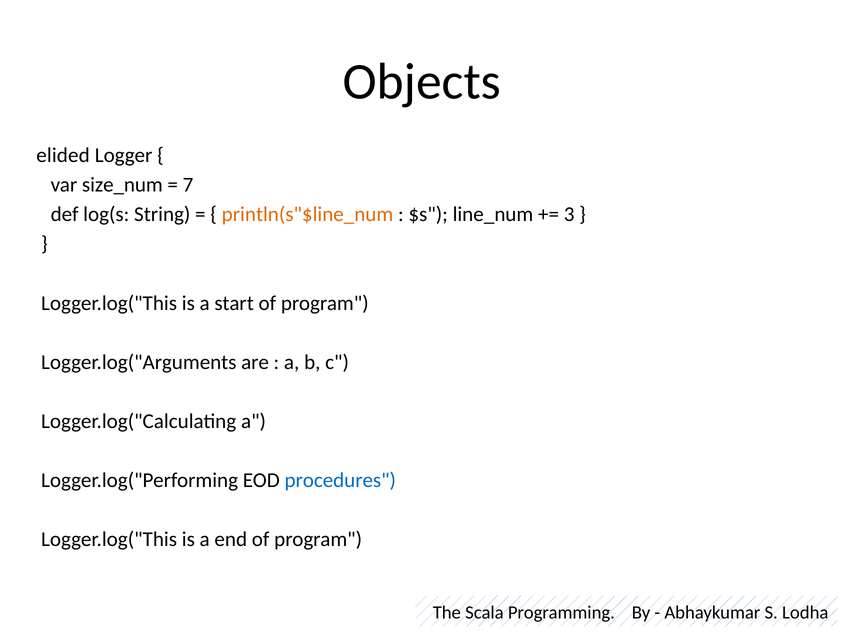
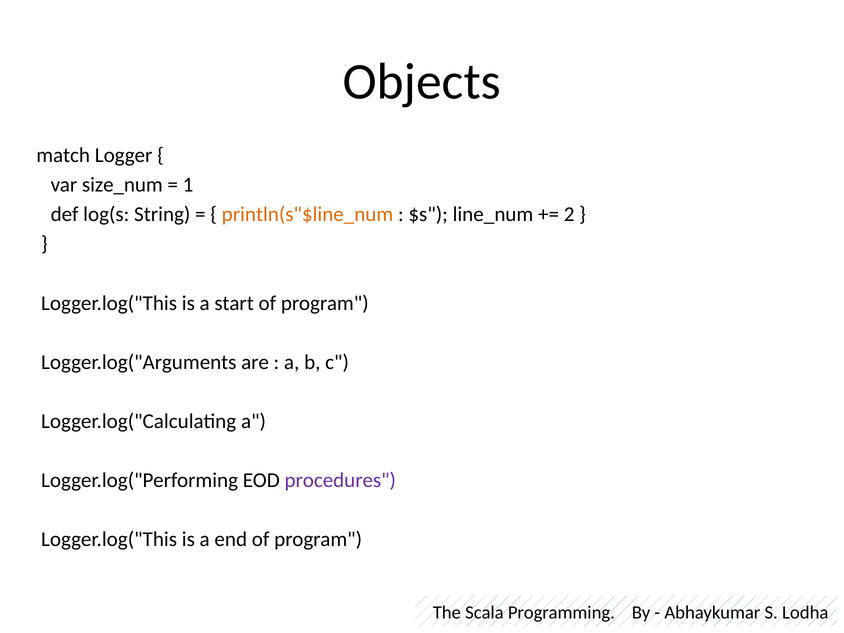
elided: elided -> match (63, 155)
7: 7 -> 1 (188, 185)
3: 3 -> 2 (569, 214)
procedures colour: blue -> purple (340, 480)
